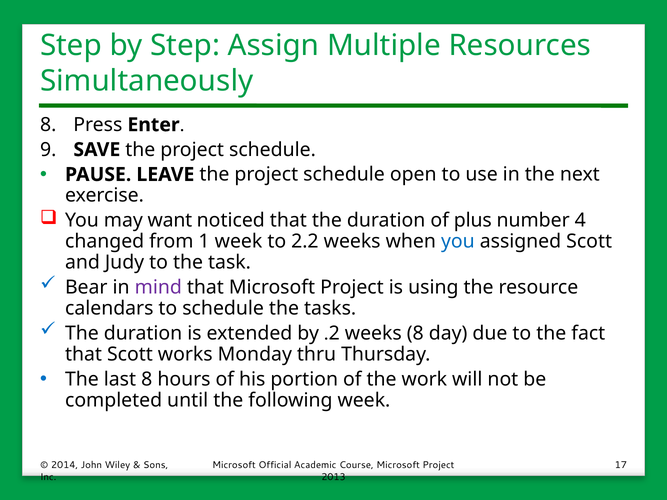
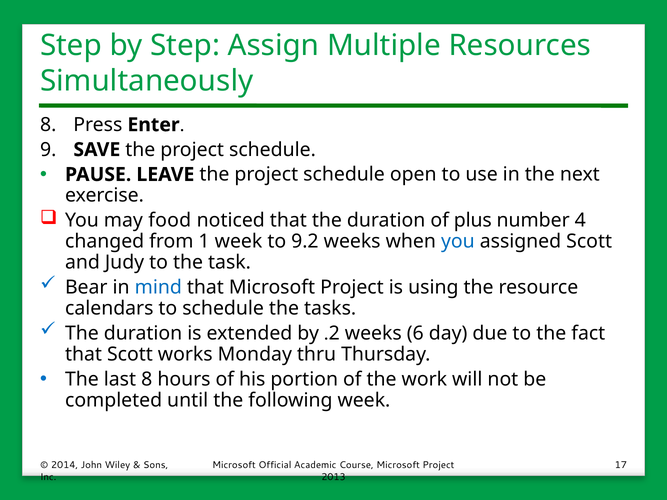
want: want -> food (170, 221)
2.2: 2.2 -> 9.2 (305, 242)
mind colour: purple -> blue (158, 287)
weeks 8: 8 -> 6 (415, 333)
